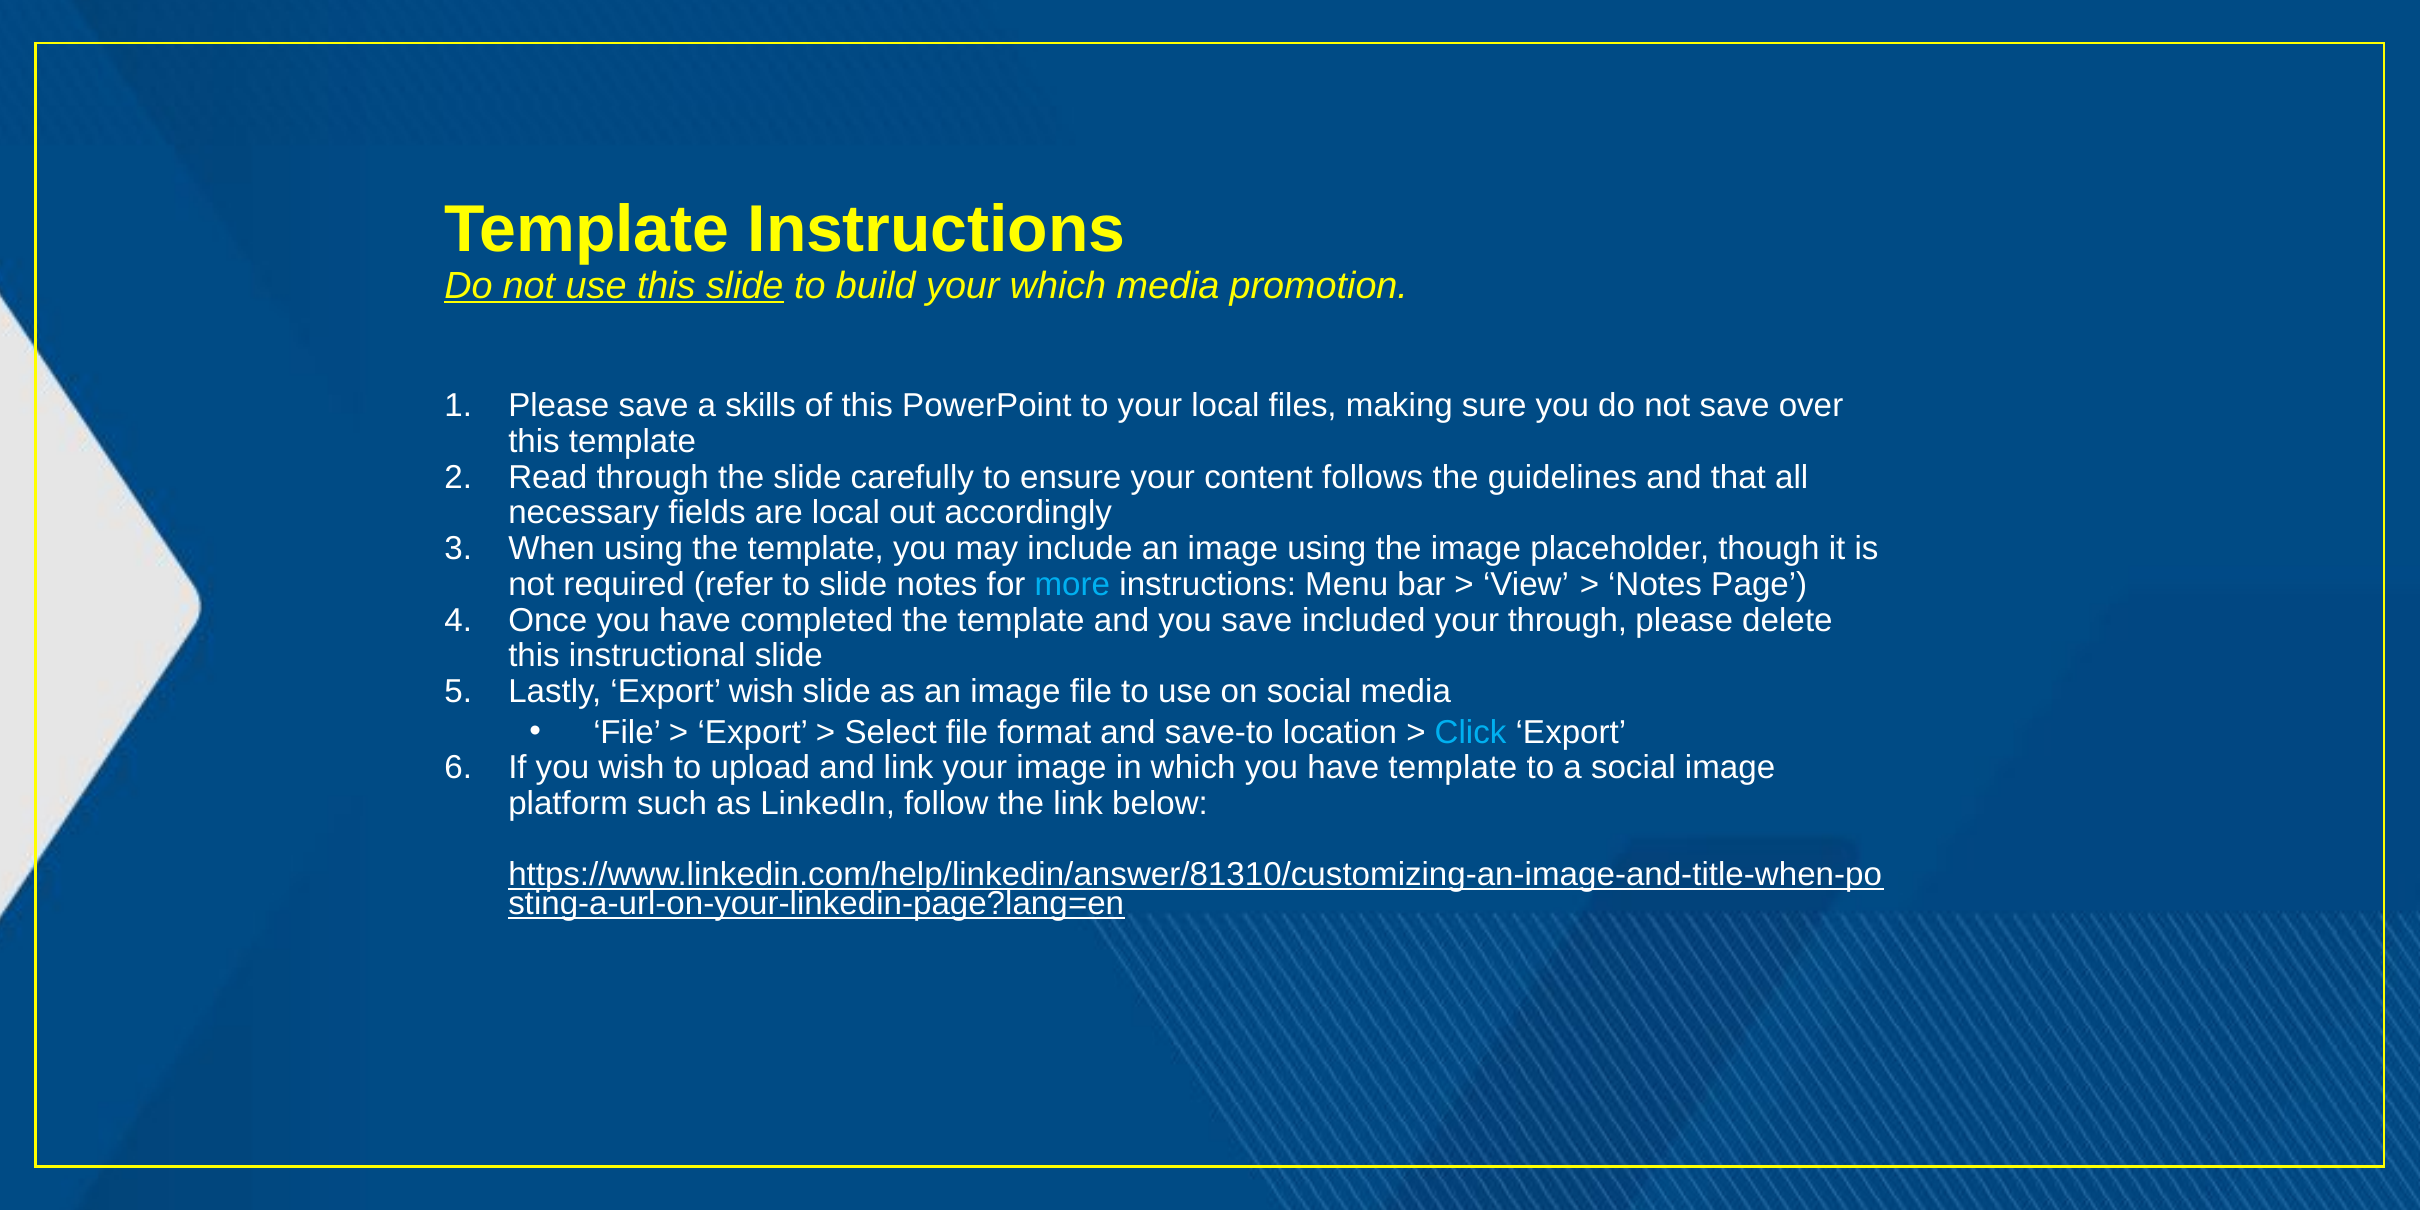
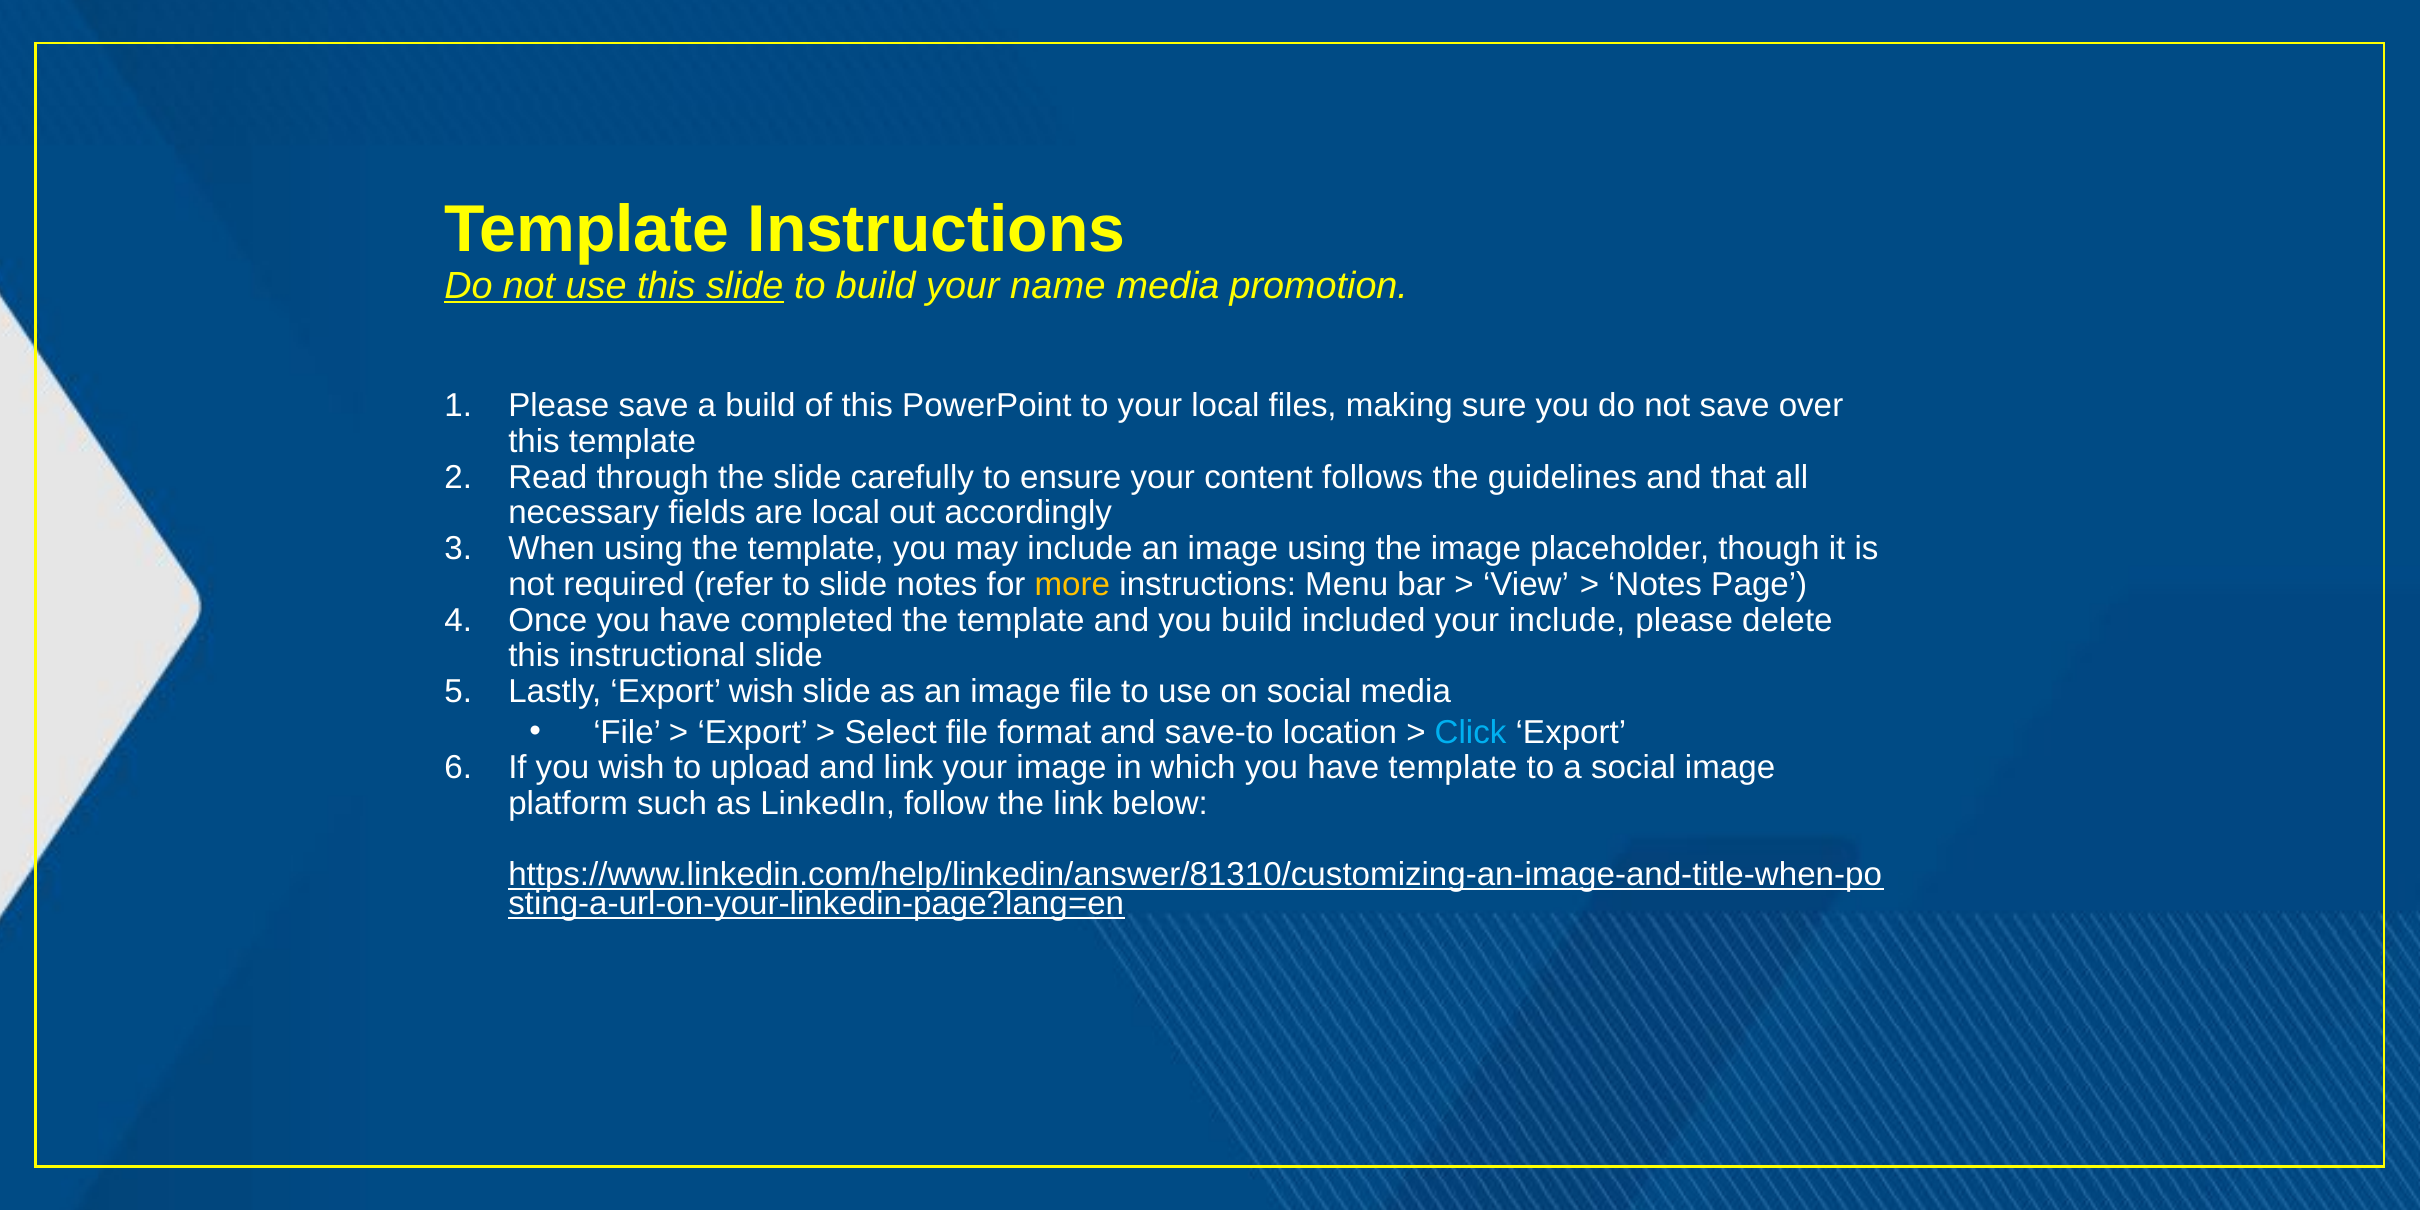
your which: which -> name (1058, 286)
a skills: skills -> build (760, 406)
more colour: light blue -> yellow (1072, 584)
you save: save -> build (1257, 620)
your through: through -> include (1567, 620)
